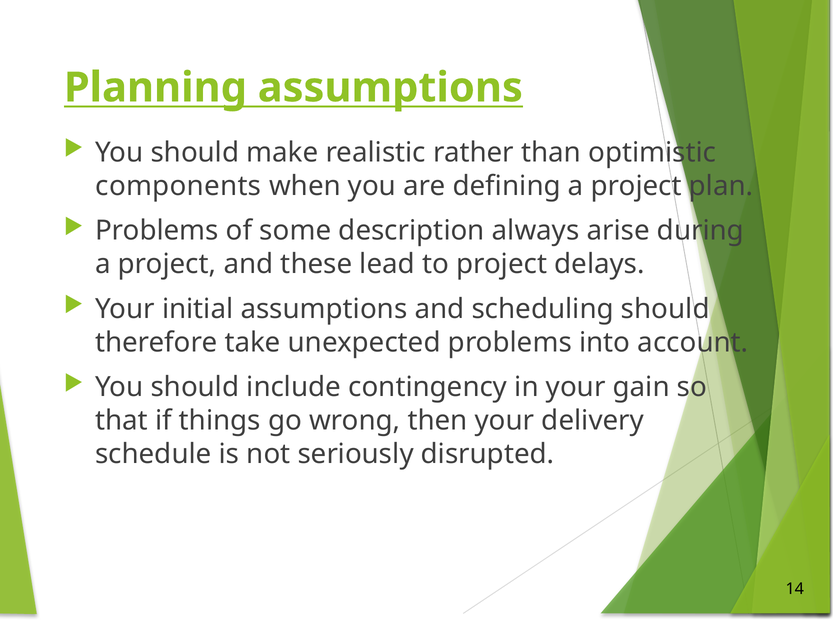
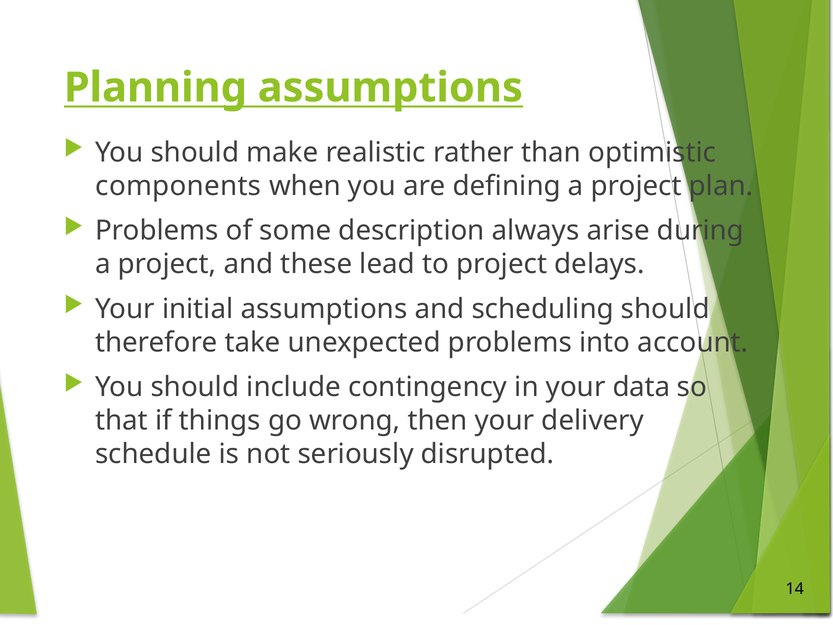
gain: gain -> data (641, 387)
